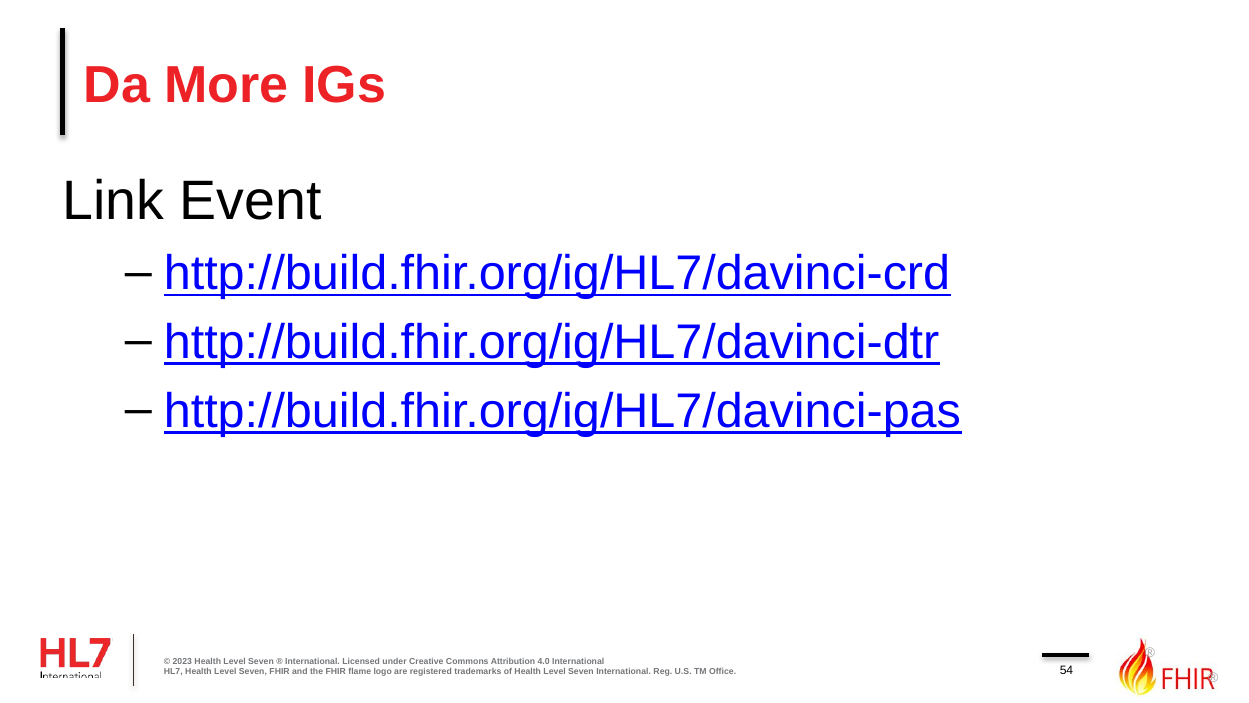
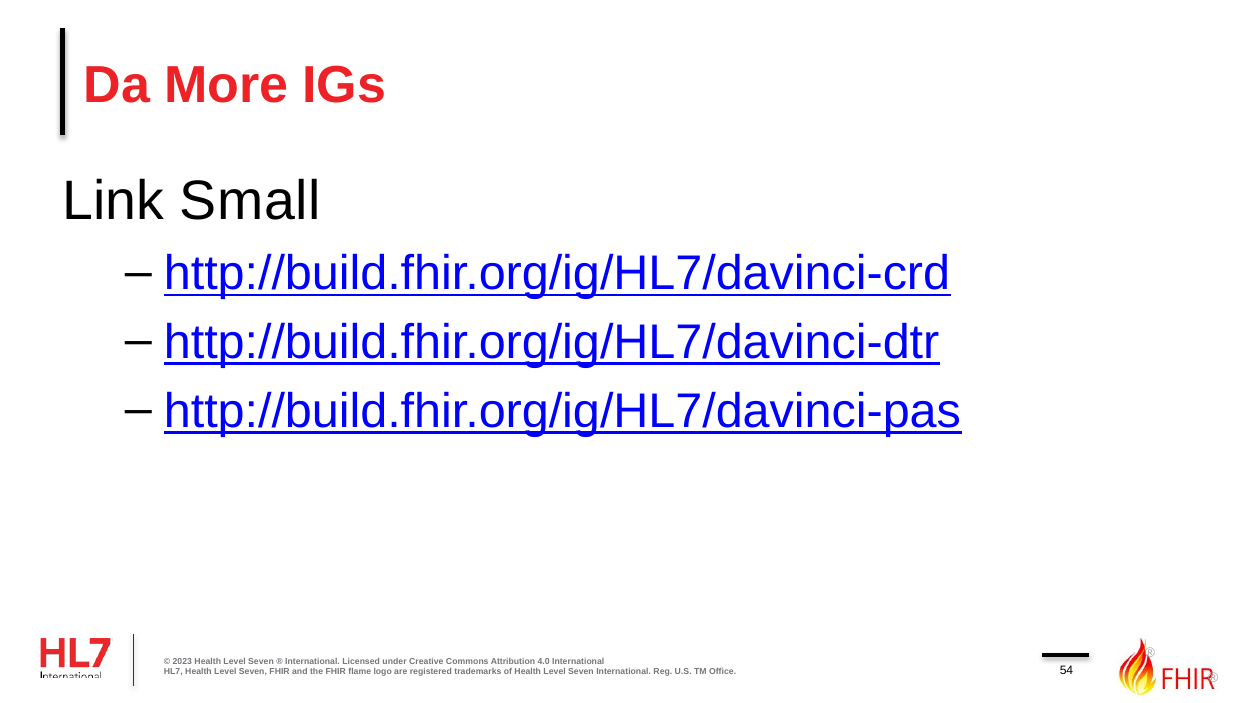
Event: Event -> Small (250, 201)
